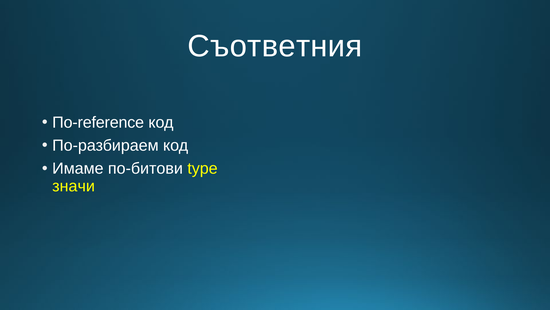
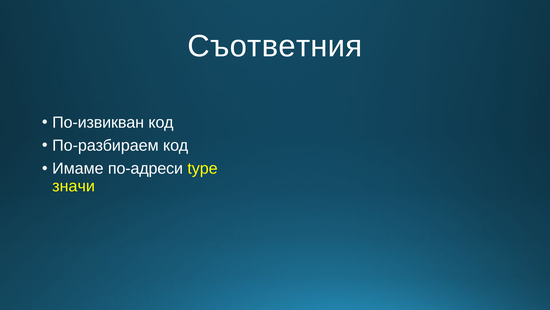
По-reference: По-reference -> По-извикван (98, 122)
по-битови: по-битови -> по-адреси (145, 168)
